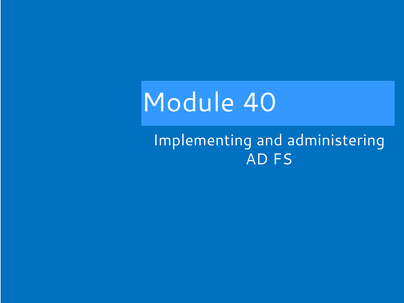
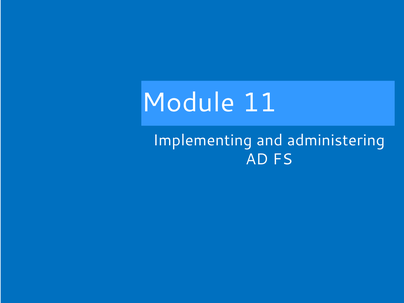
40: 40 -> 11 (259, 103)
